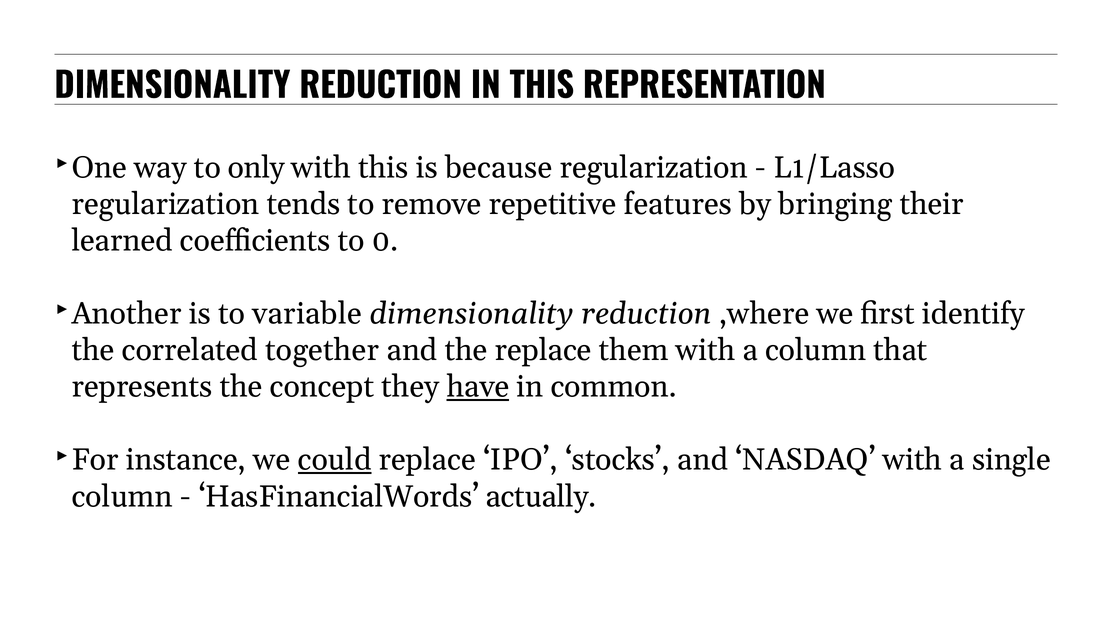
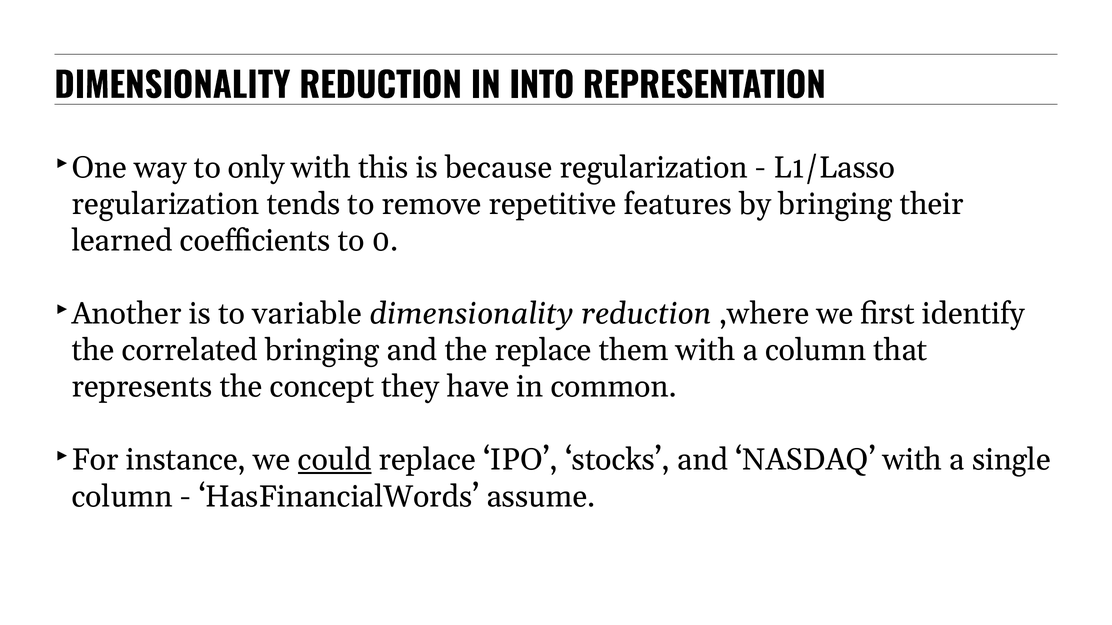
IN THIS: THIS -> INTO (542, 86)
correlated together: together -> bringing (322, 350)
have underline: present -> none (478, 386)
actually: actually -> assume (541, 496)
